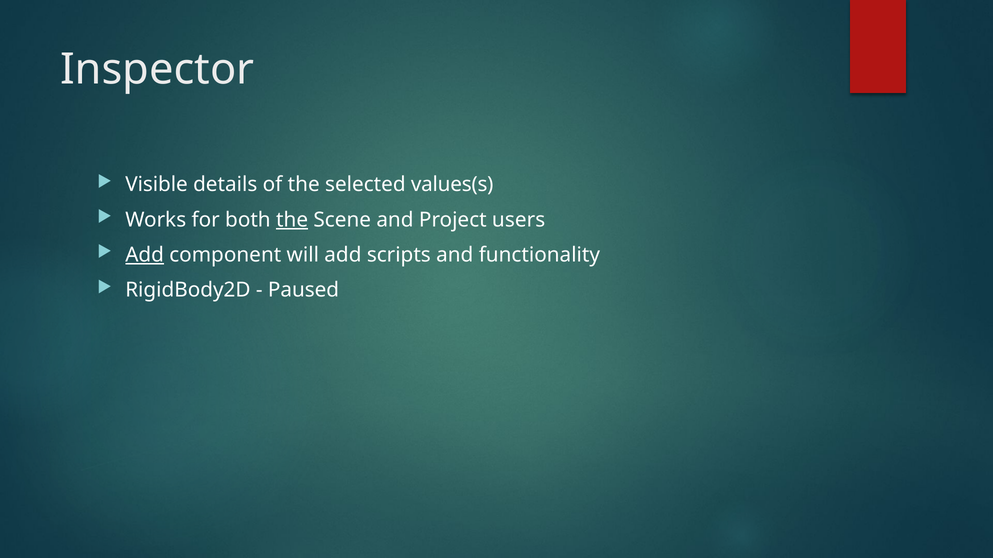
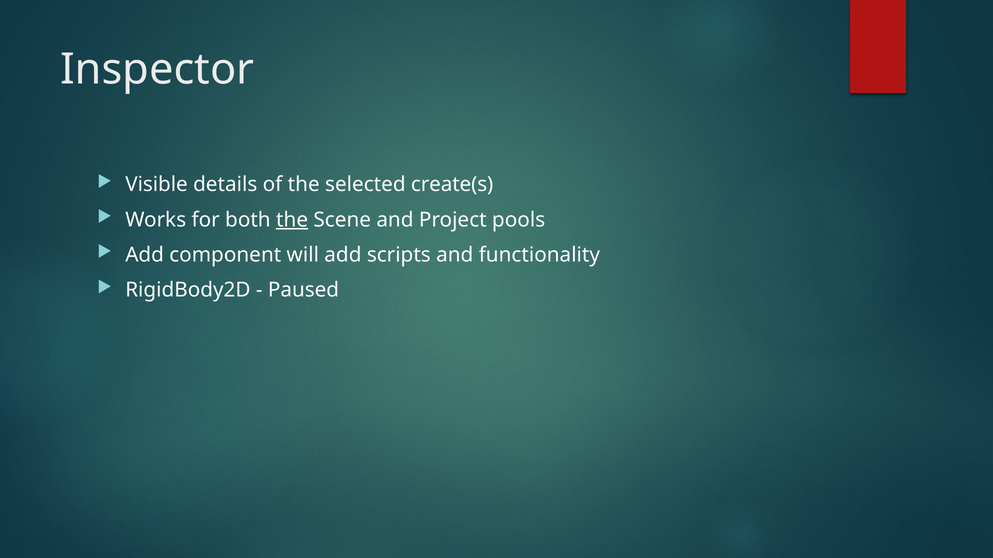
values(s: values(s -> create(s (452, 185)
users: users -> pools (519, 220)
Add underline: present -> none (145, 255)
